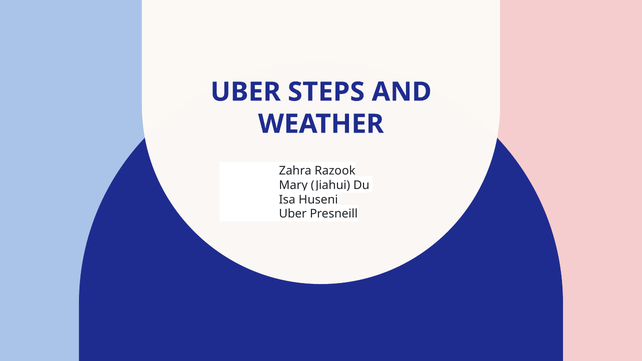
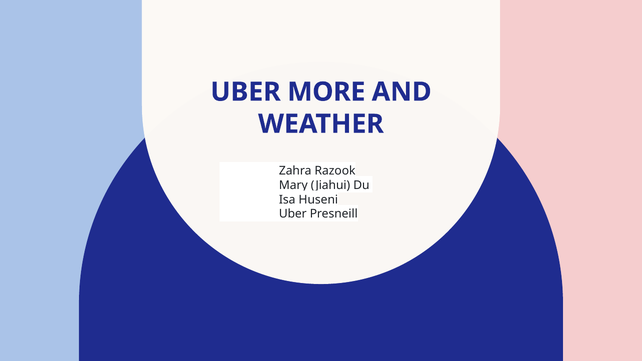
STEPS: STEPS -> MORE (326, 92)
